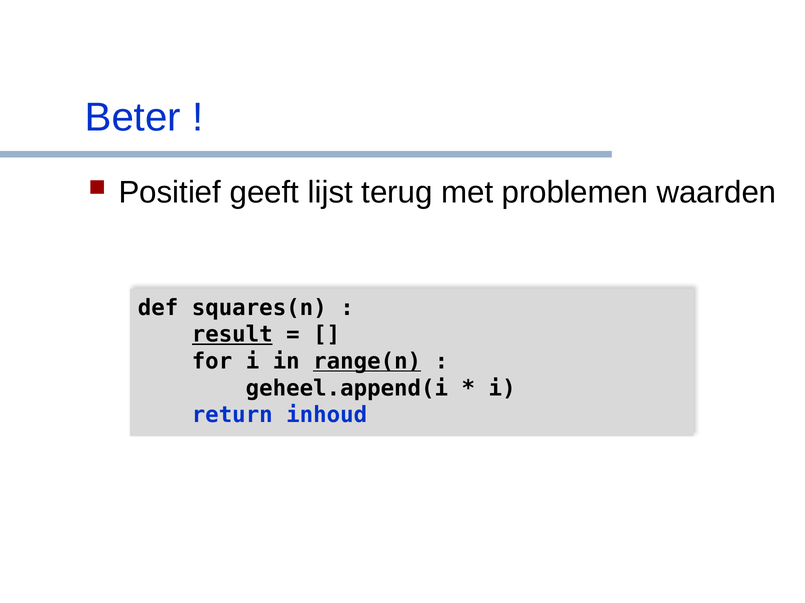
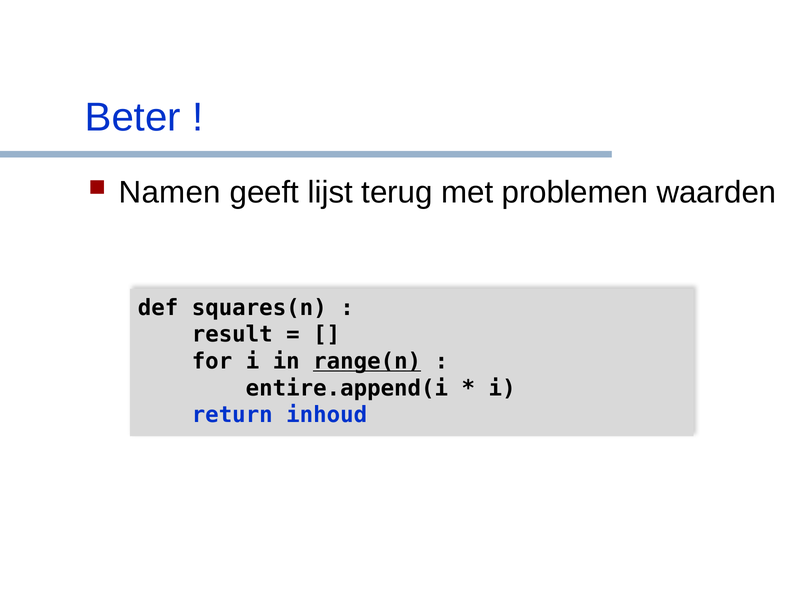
Positief: Positief -> Namen (170, 193)
result underline: present -> none (232, 335)
geheel.append(i: geheel.append(i -> entire.append(i (347, 389)
